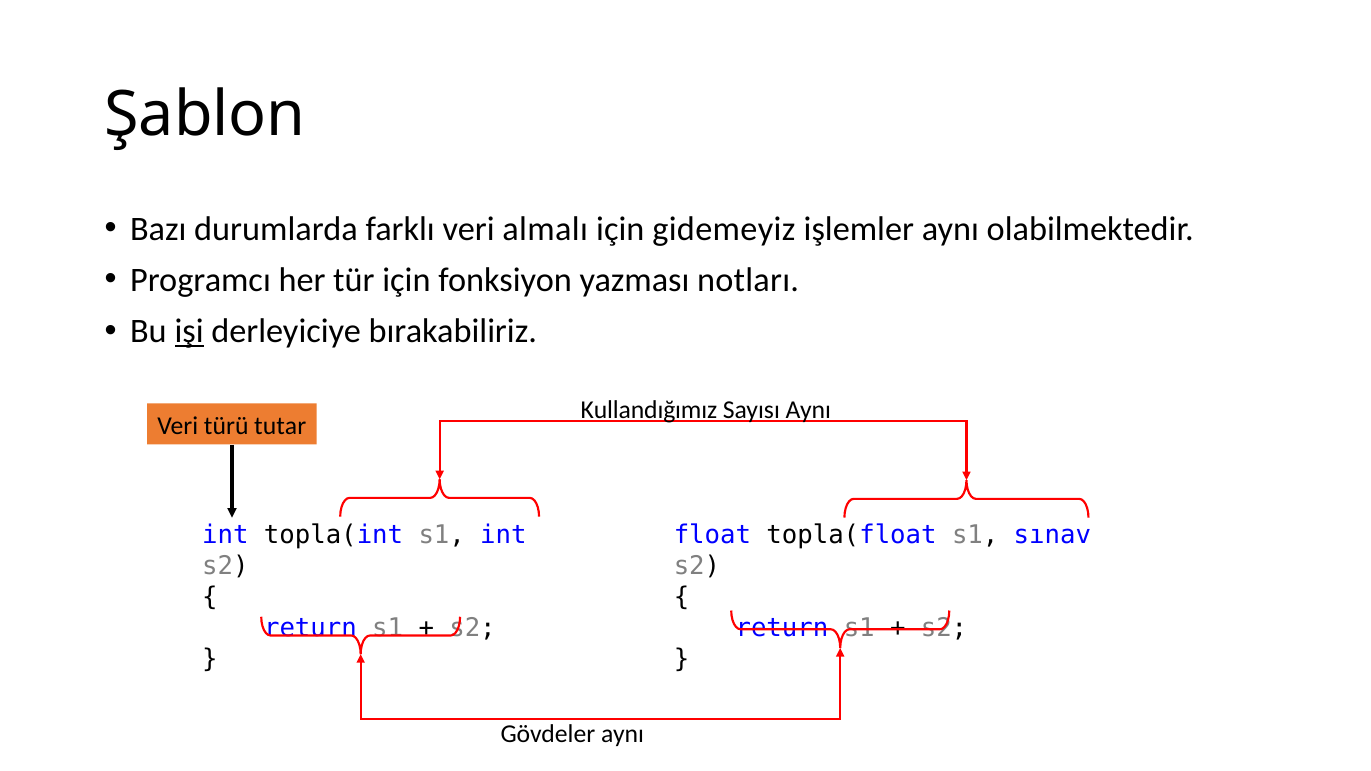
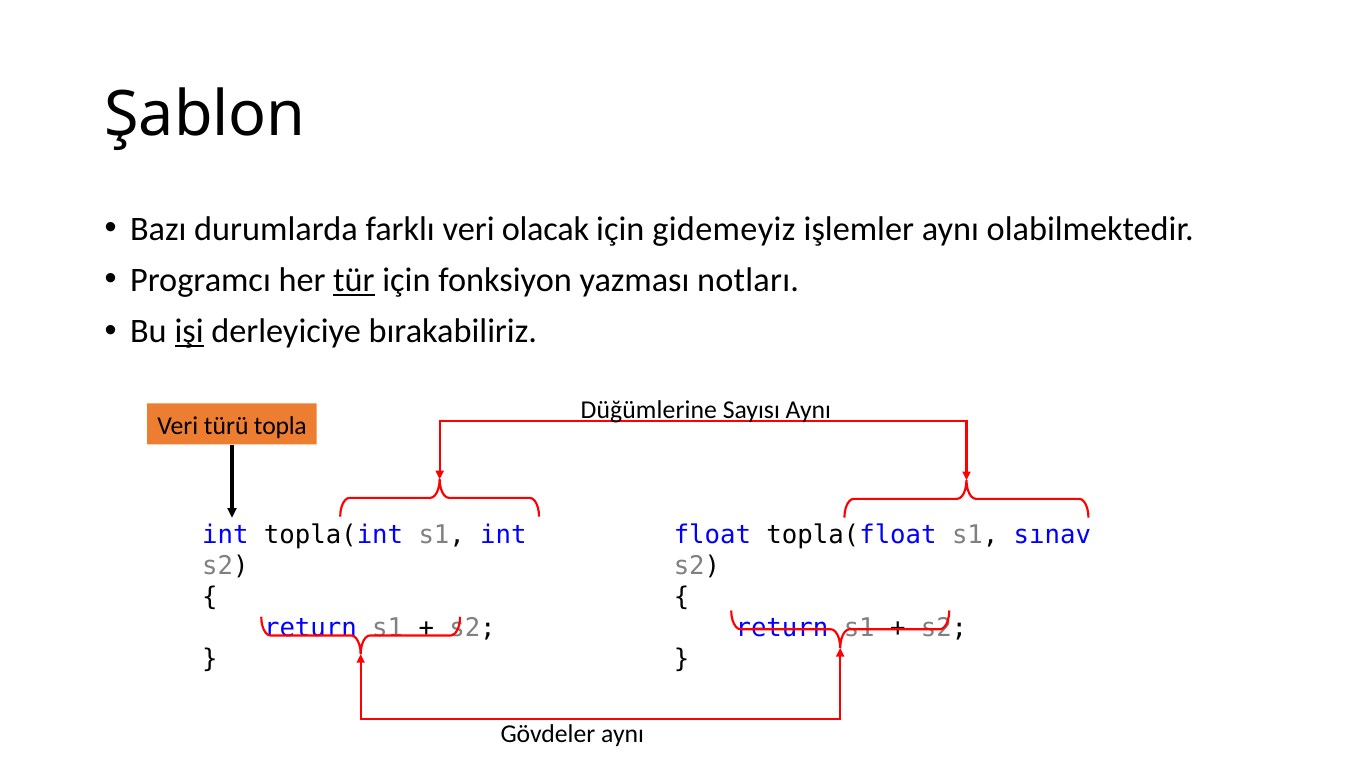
almalı: almalı -> olacak (546, 229)
tür underline: none -> present (354, 280)
Kullandığımız: Kullandığımız -> Düğümlerine (649, 411)
tutar: tutar -> topla (280, 426)
